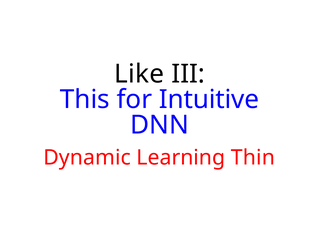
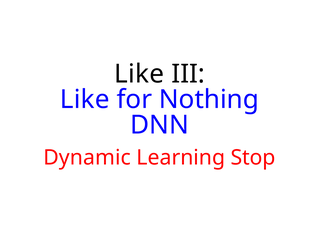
This: This -> Like (85, 99)
Intuitive: Intuitive -> Nothing (209, 99)
Thin: Thin -> Stop (253, 157)
